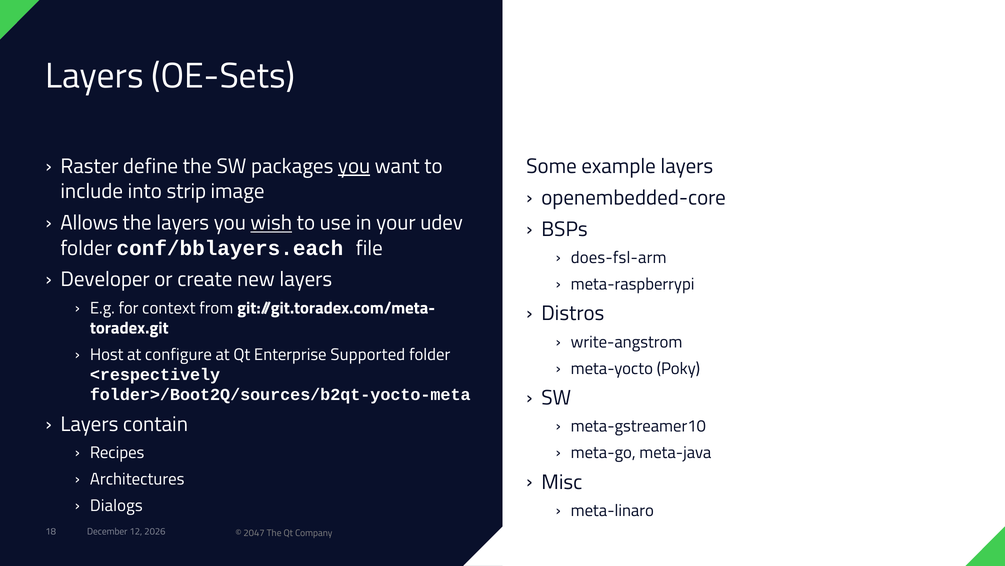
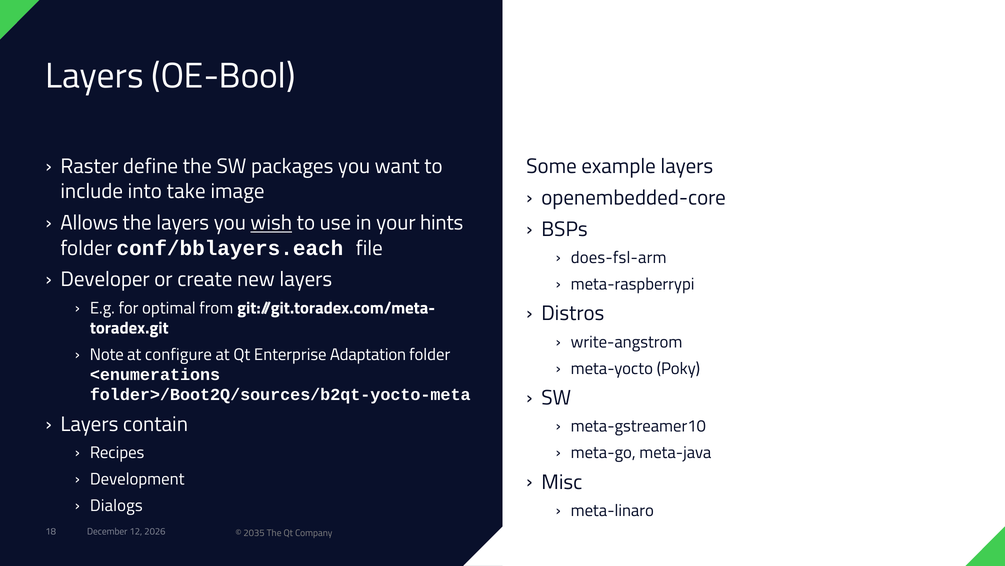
OE-Sets: OE-Sets -> OE-Bool (223, 76)
you underline: present -> none (354, 166)
strip: strip -> take (186, 191)
udev: udev -> hints (442, 223)
context: context -> optimal (169, 308)
Host: Host -> Note (107, 354)
Supported: Supported -> Adaptation (368, 354)
<respectively: <respectively -> <enumerations (155, 374)
Architectures: Architectures -> Development (137, 479)
2047: 2047 -> 2035 (254, 533)
